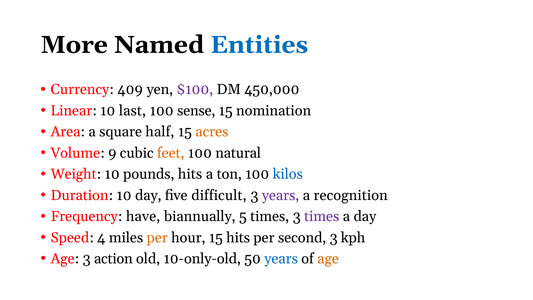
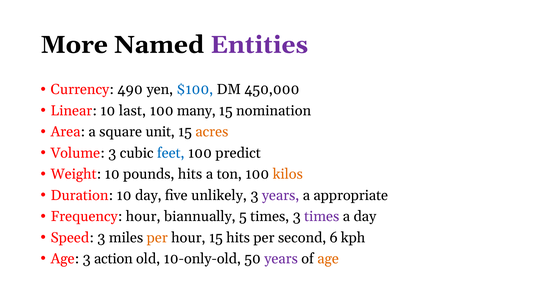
Entities colour: blue -> purple (259, 45)
409: 409 -> 490 (130, 90)
$100 colour: purple -> blue (195, 90)
sense: sense -> many (196, 111)
half: half -> unit (160, 132)
Volume 9: 9 -> 3 (112, 153)
feet colour: orange -> blue (171, 153)
natural: natural -> predict (238, 153)
kilos colour: blue -> orange (288, 174)
difficult: difficult -> unlikely (219, 195)
recognition: recognition -> appropriate (351, 195)
Frequency have: have -> hour (143, 216)
Speed 4: 4 -> 3 (101, 237)
second 3: 3 -> 6 (334, 237)
years colour: blue -> purple (281, 259)
